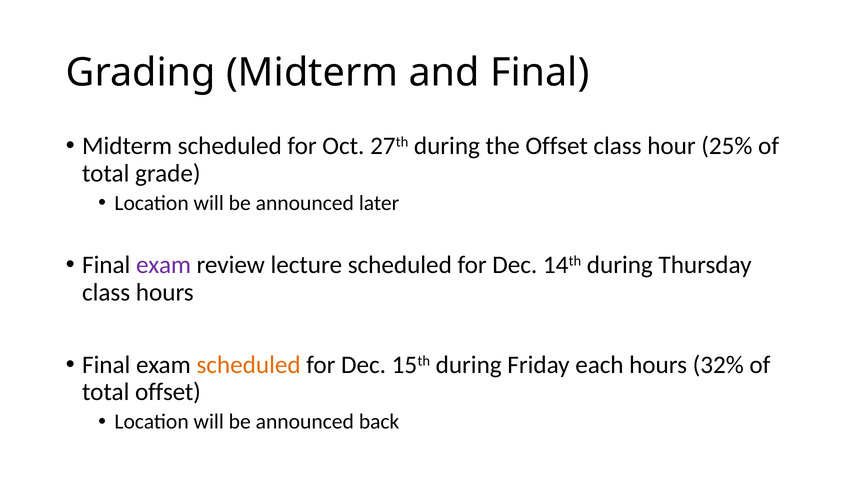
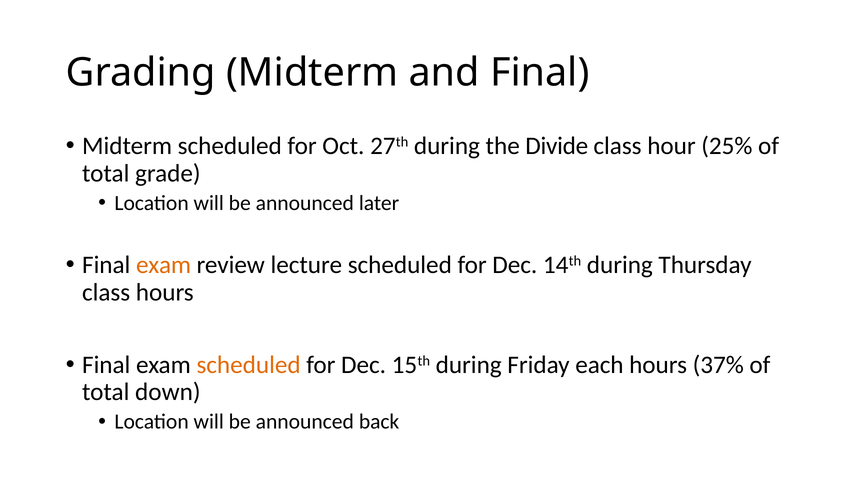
the Offset: Offset -> Divide (557, 146)
exam colour: purple -> orange (164, 265)
32%: 32% -> 37% (718, 365)
total offset: offset -> down (168, 392)
